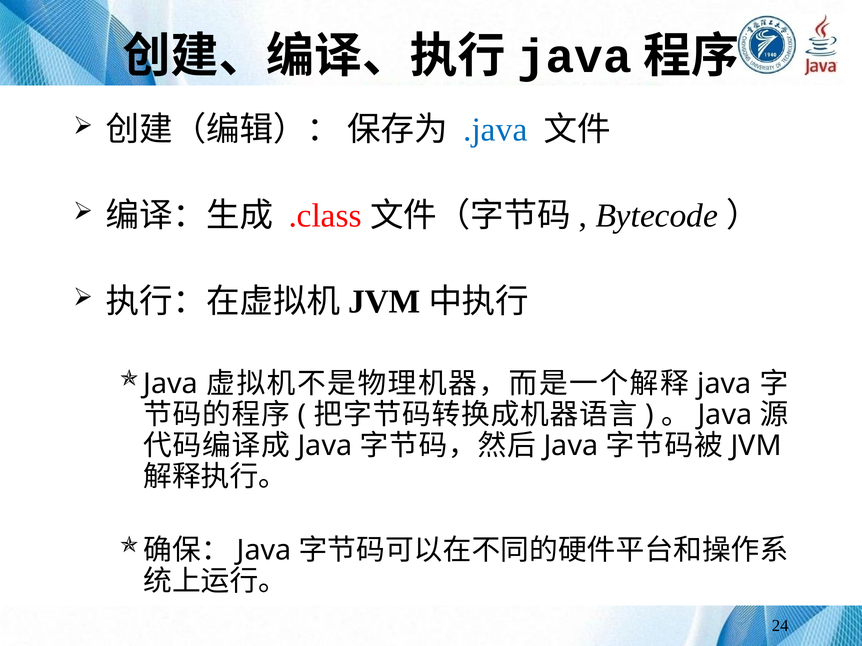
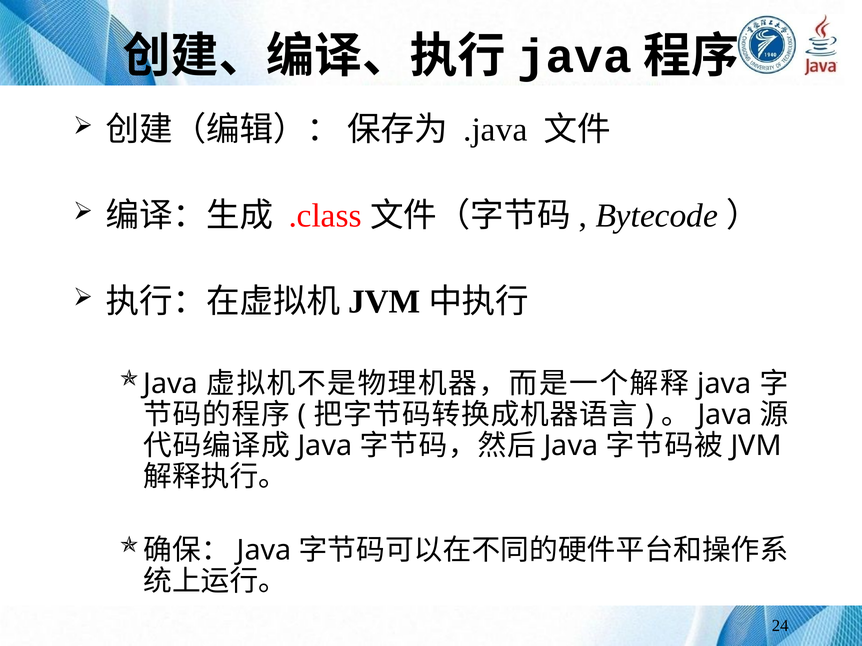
.java colour: blue -> black (495, 130)
